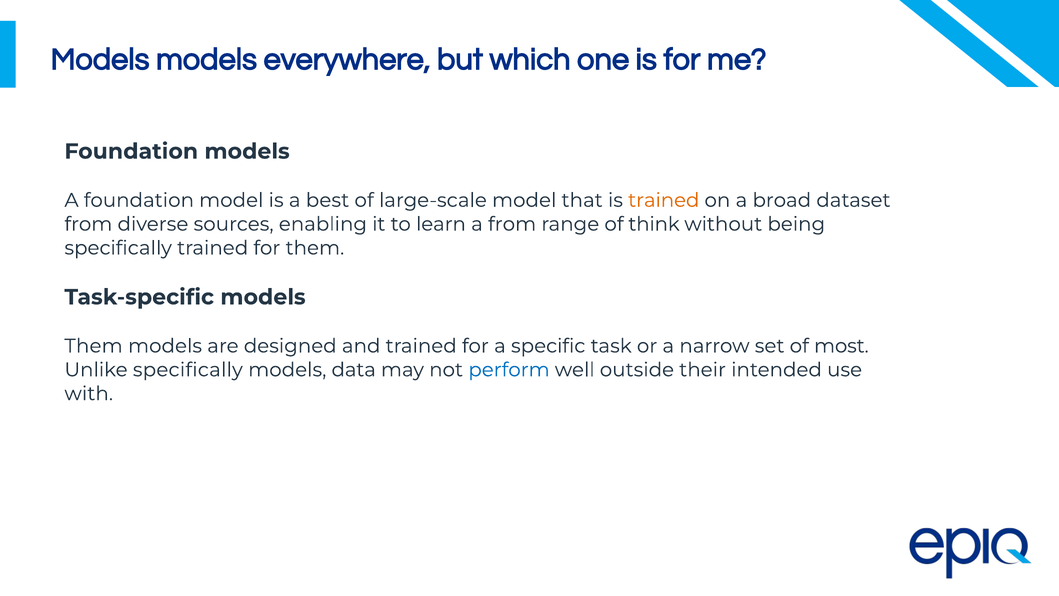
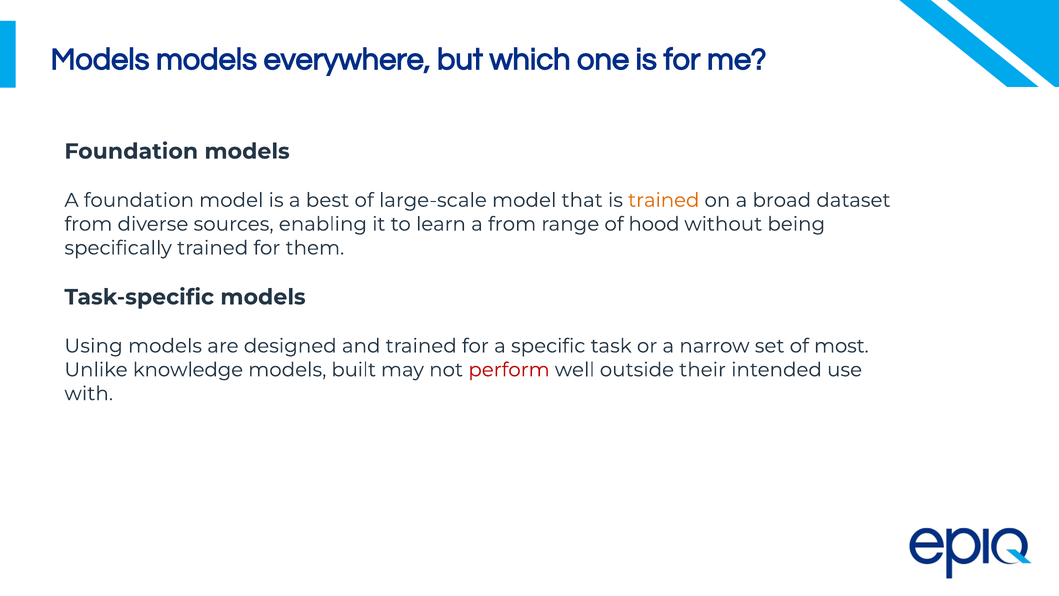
think: think -> hood (654, 224)
Them: Them -> Using (94, 346)
Unlike specifically: specifically -> knowledge (188, 370)
data: data -> built (354, 370)
perform colour: blue -> red (509, 370)
